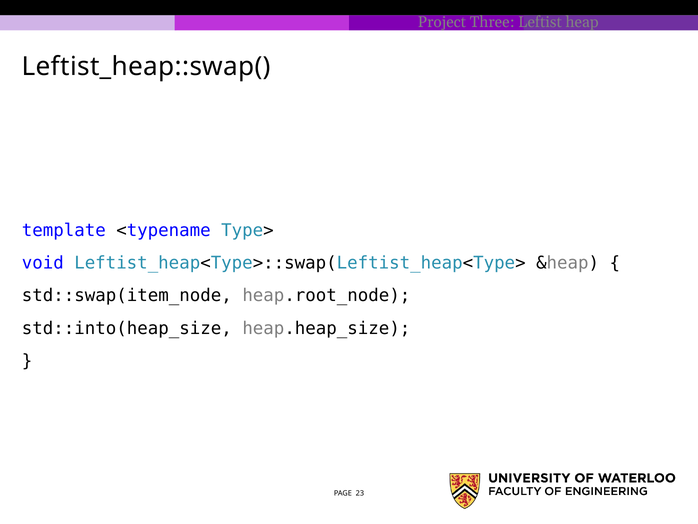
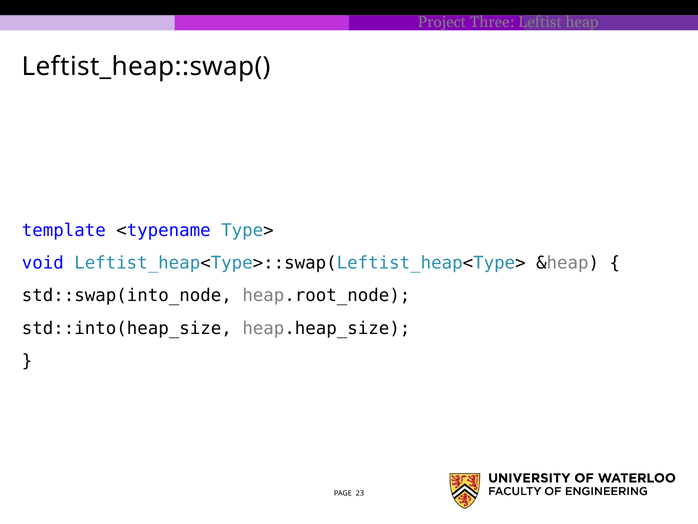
std::swap(item_node: std::swap(item_node -> std::swap(into_node (127, 295)
